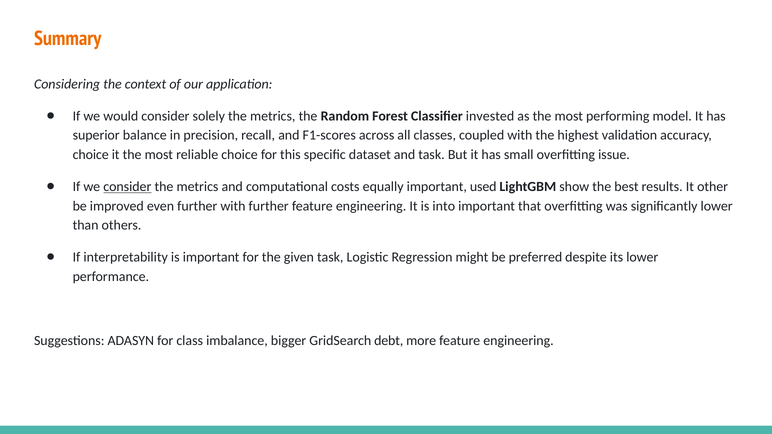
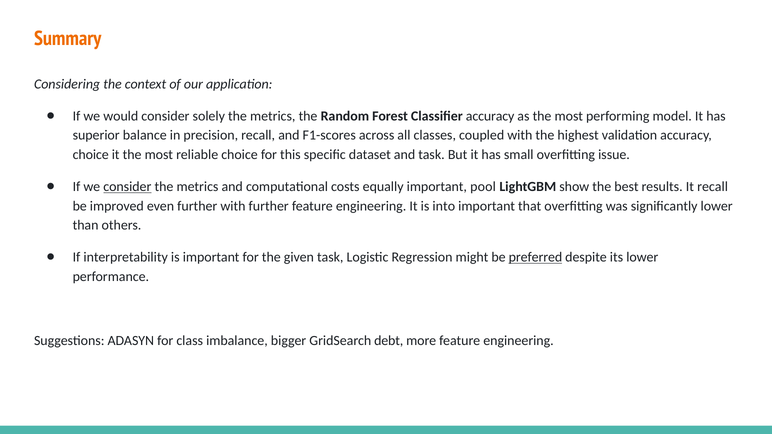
Classifier invested: invested -> accuracy (490, 116)
used: used -> pool (483, 187)
It other: other -> recall (713, 187)
preferred underline: none -> present (535, 257)
